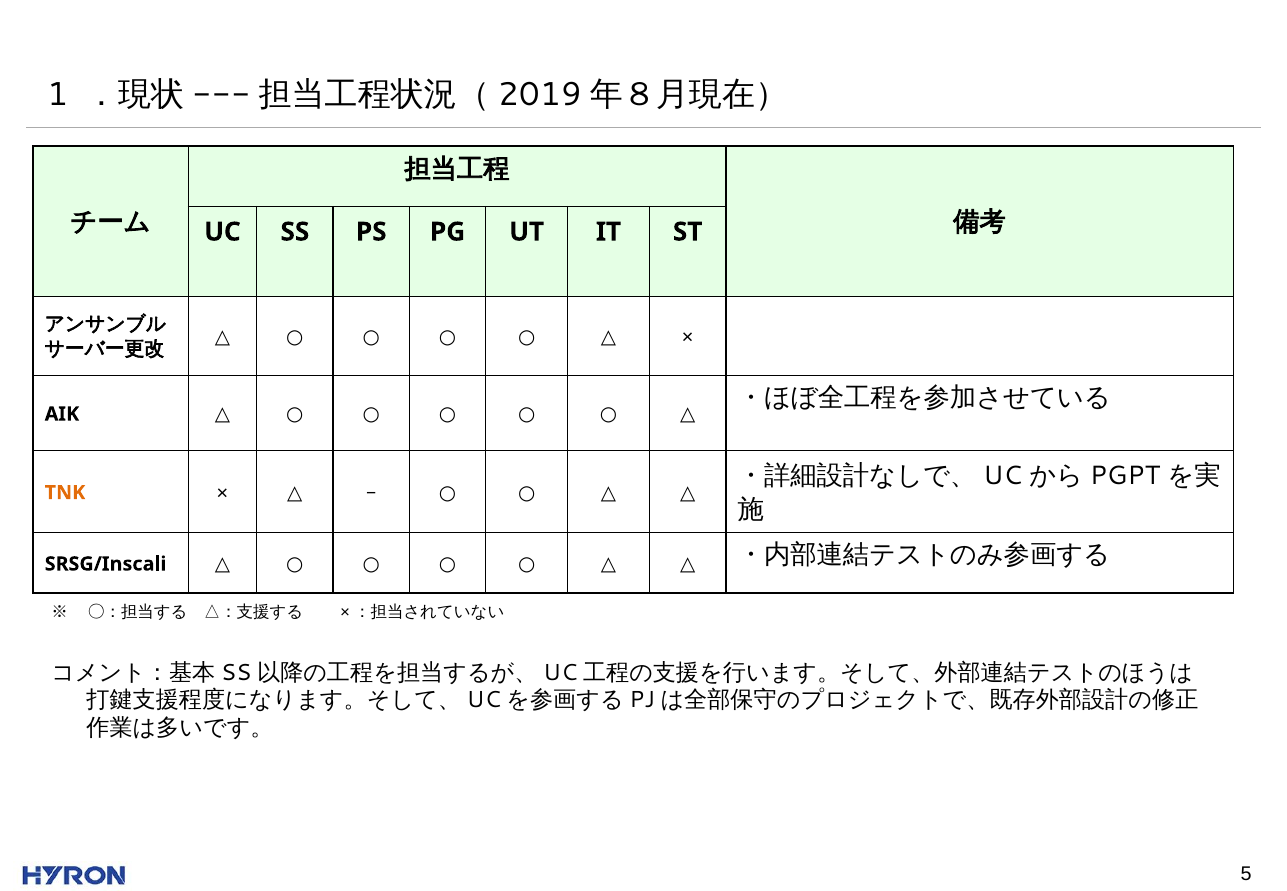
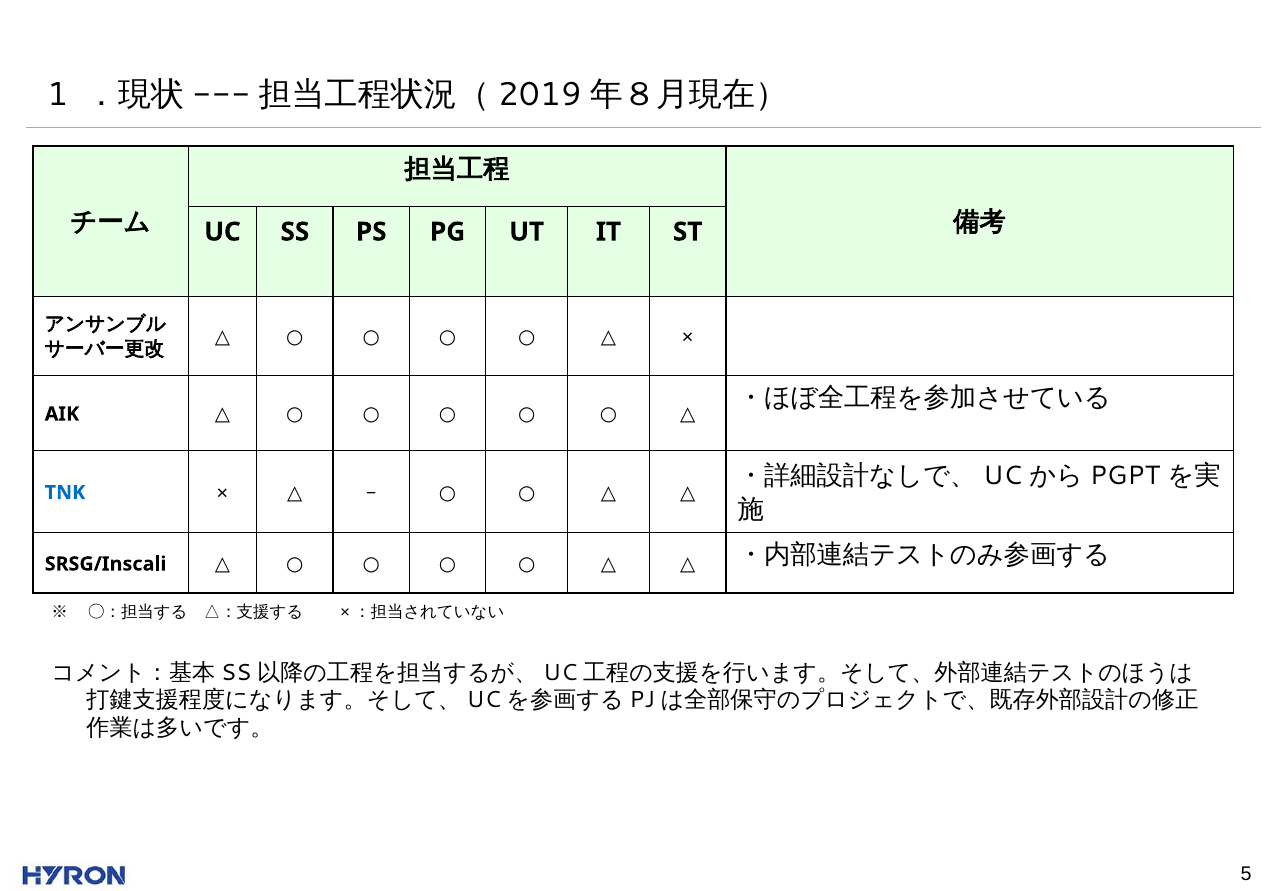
TNK colour: orange -> blue (65, 493)
